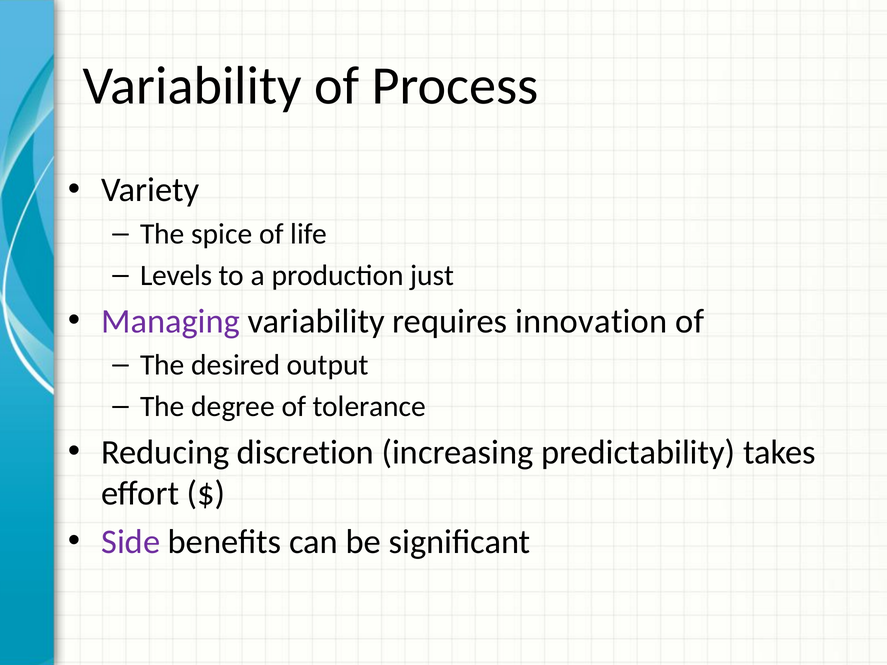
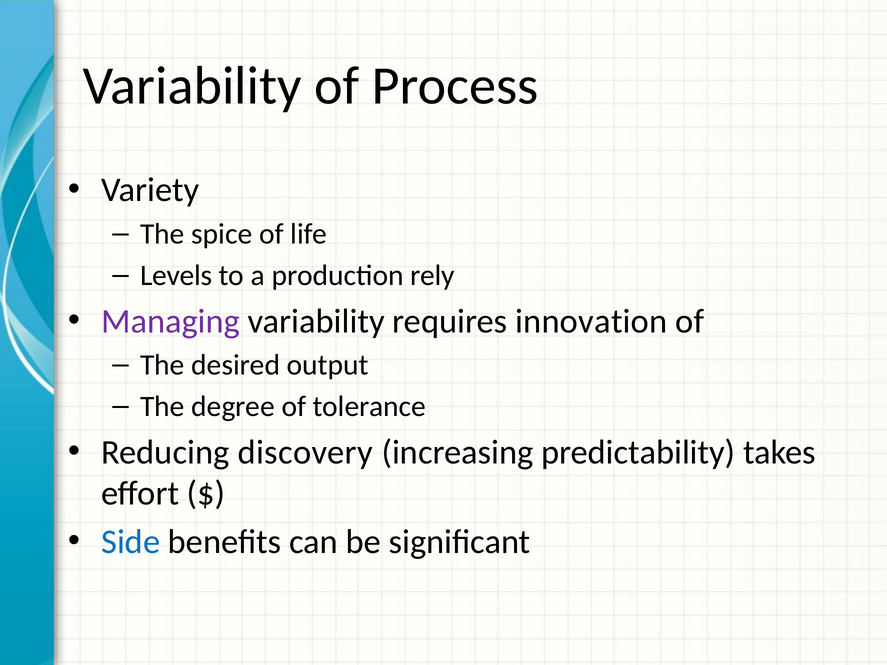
just: just -> rely (432, 276)
discretion: discretion -> discovery (305, 452)
Side colour: purple -> blue (131, 542)
